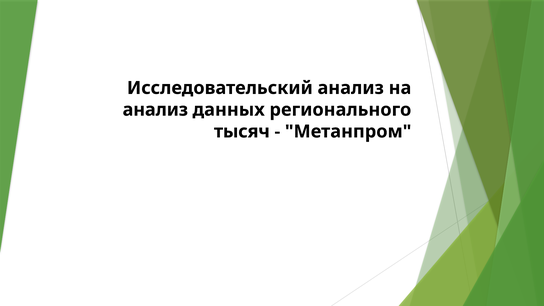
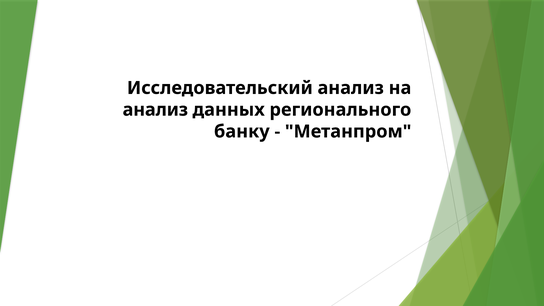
тысяч: тысяч -> банку (242, 131)
